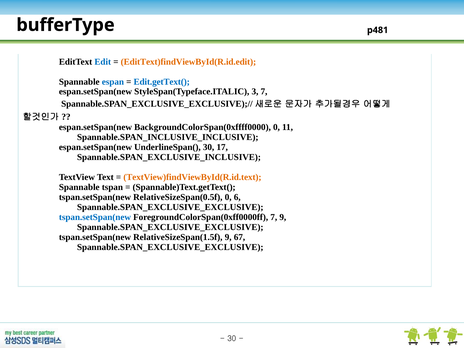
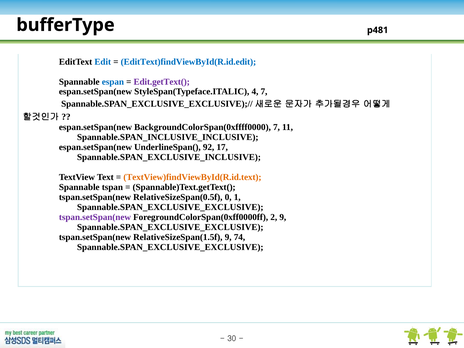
EditText)findViewById(R.id.edit colour: orange -> blue (188, 62)
Edit.getText( colour: blue -> purple (162, 82)
3: 3 -> 4 (255, 92)
BackgroundColorSpan(0xffff0000 0: 0 -> 7 (276, 127)
UnderlineSpan( 30: 30 -> 92 (209, 147)
6: 6 -> 1 (237, 197)
tspan.setSpan(new colour: blue -> purple (95, 217)
ForegroundColorSpan(0xff0000ff 7: 7 -> 2 (274, 217)
67: 67 -> 74 (239, 237)
